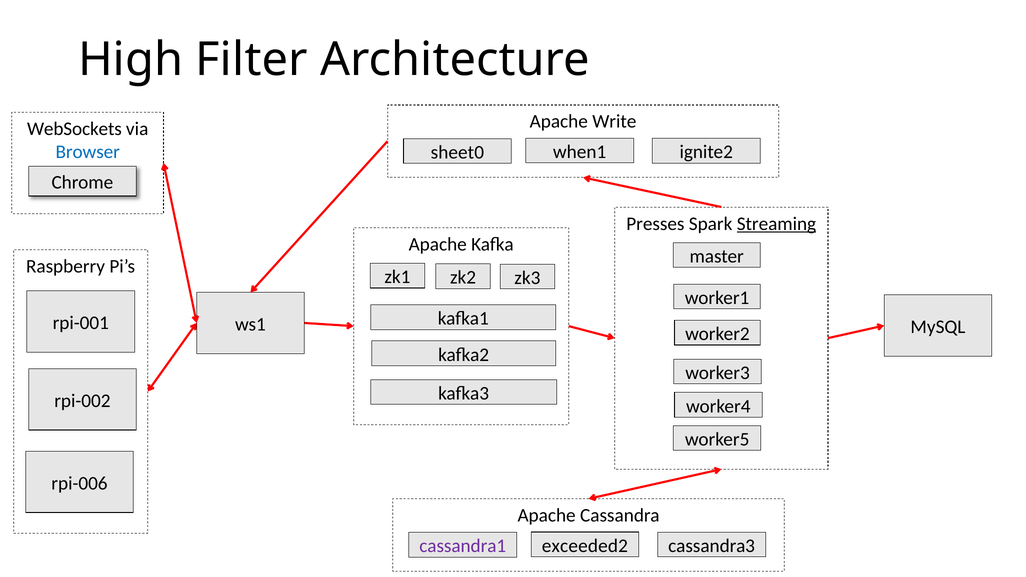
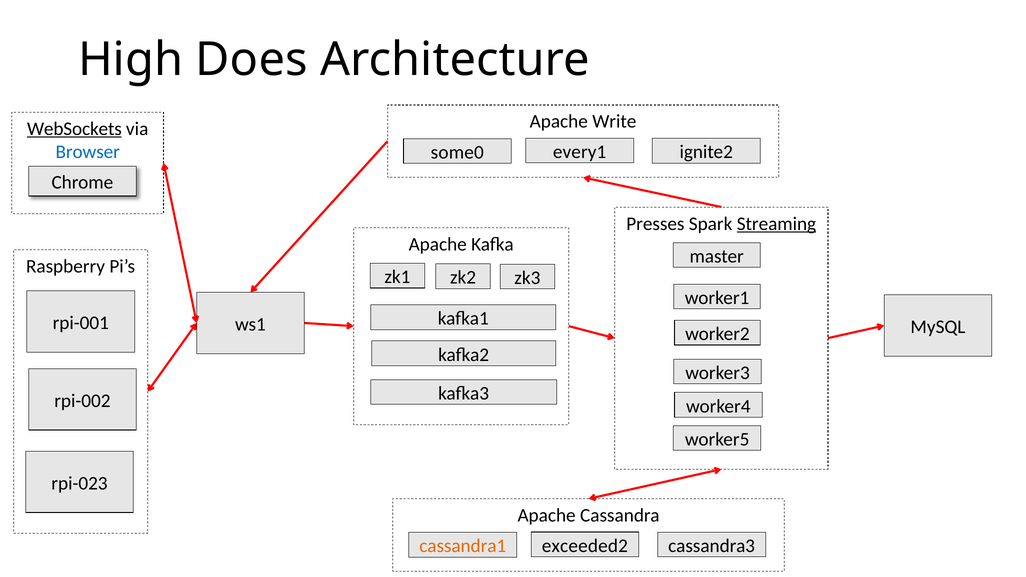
Filter: Filter -> Does (252, 60)
WebSockets underline: none -> present (74, 129)
when1: when1 -> every1 (580, 152)
sheet0: sheet0 -> some0 (457, 152)
rpi-006: rpi-006 -> rpi-023 (79, 483)
cassandra1 colour: purple -> orange (463, 546)
